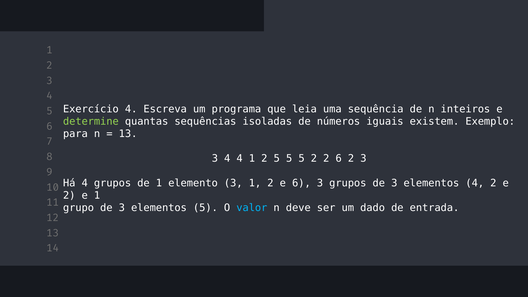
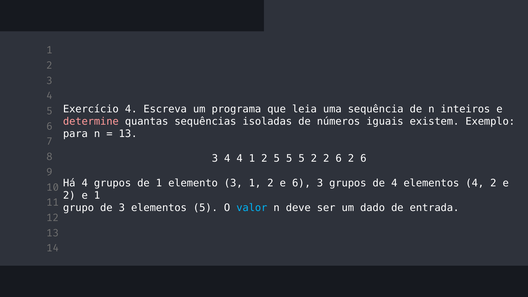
determine colour: light green -> pink (91, 121)
6 2 3: 3 -> 6 (363, 158)
grupos de 3: 3 -> 4 (394, 183)
